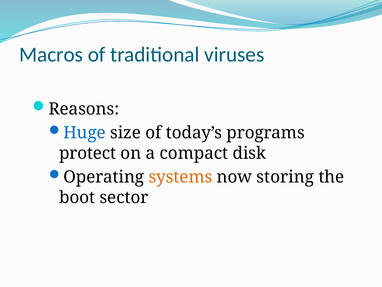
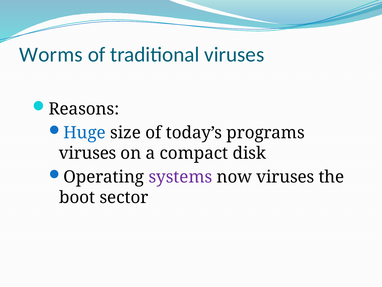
Macros: Macros -> Worms (51, 54)
protect: protect -> viruses (88, 153)
systems colour: orange -> purple (180, 177)
now storing: storing -> viruses (285, 177)
